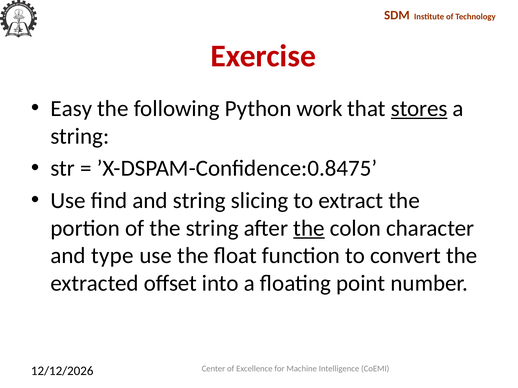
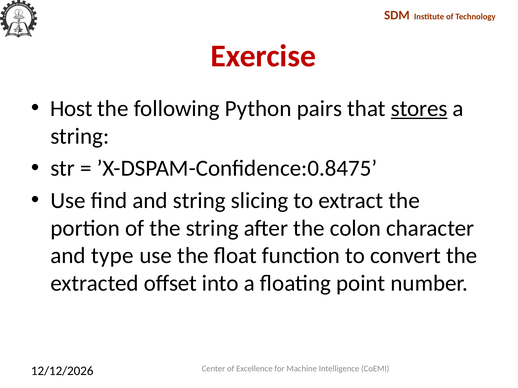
Easy: Easy -> Host (71, 109)
work: work -> pairs (319, 109)
the underline: present -> none (309, 228)
